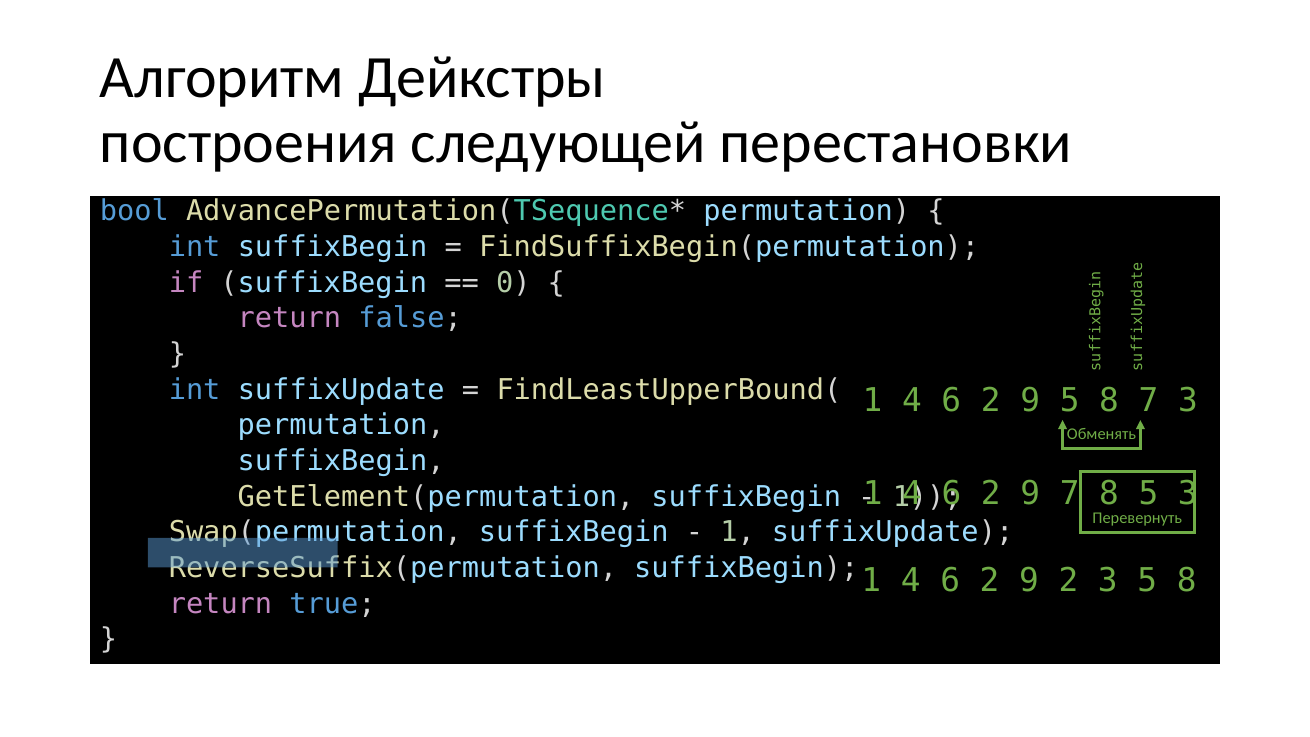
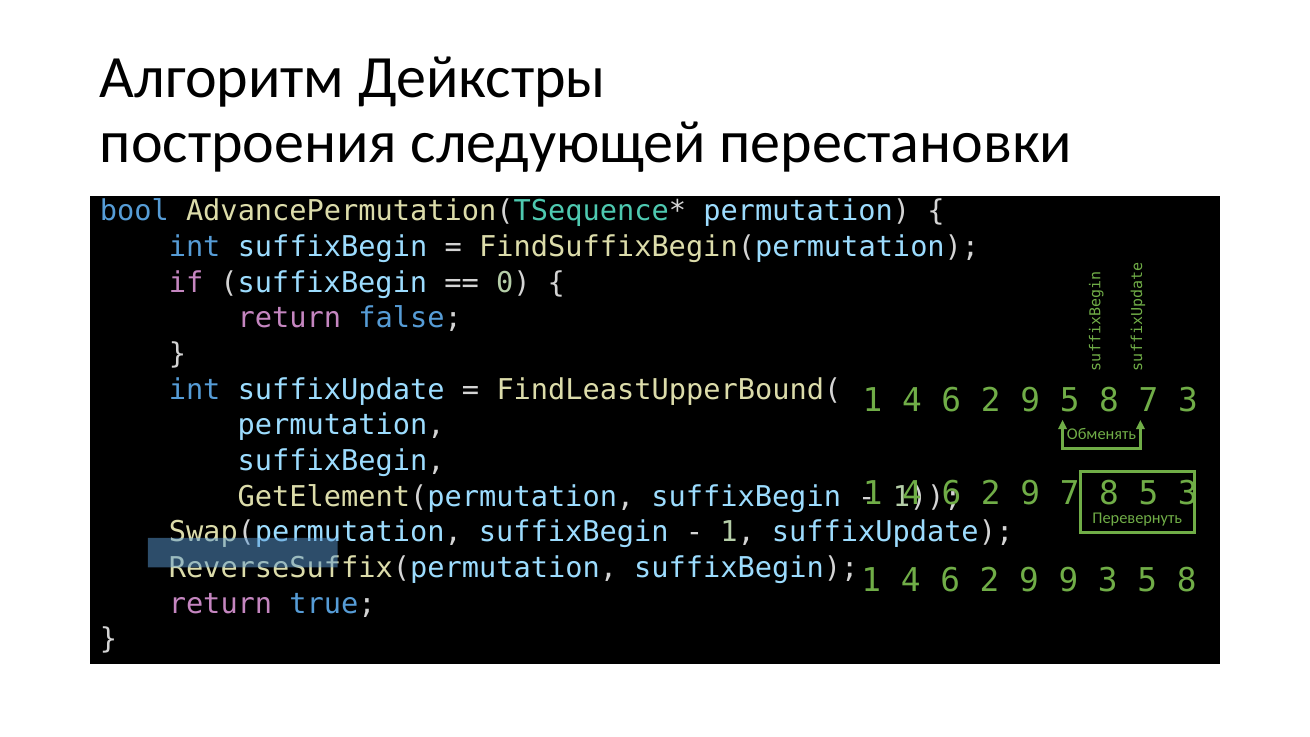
9 2: 2 -> 9 (1068, 581)
